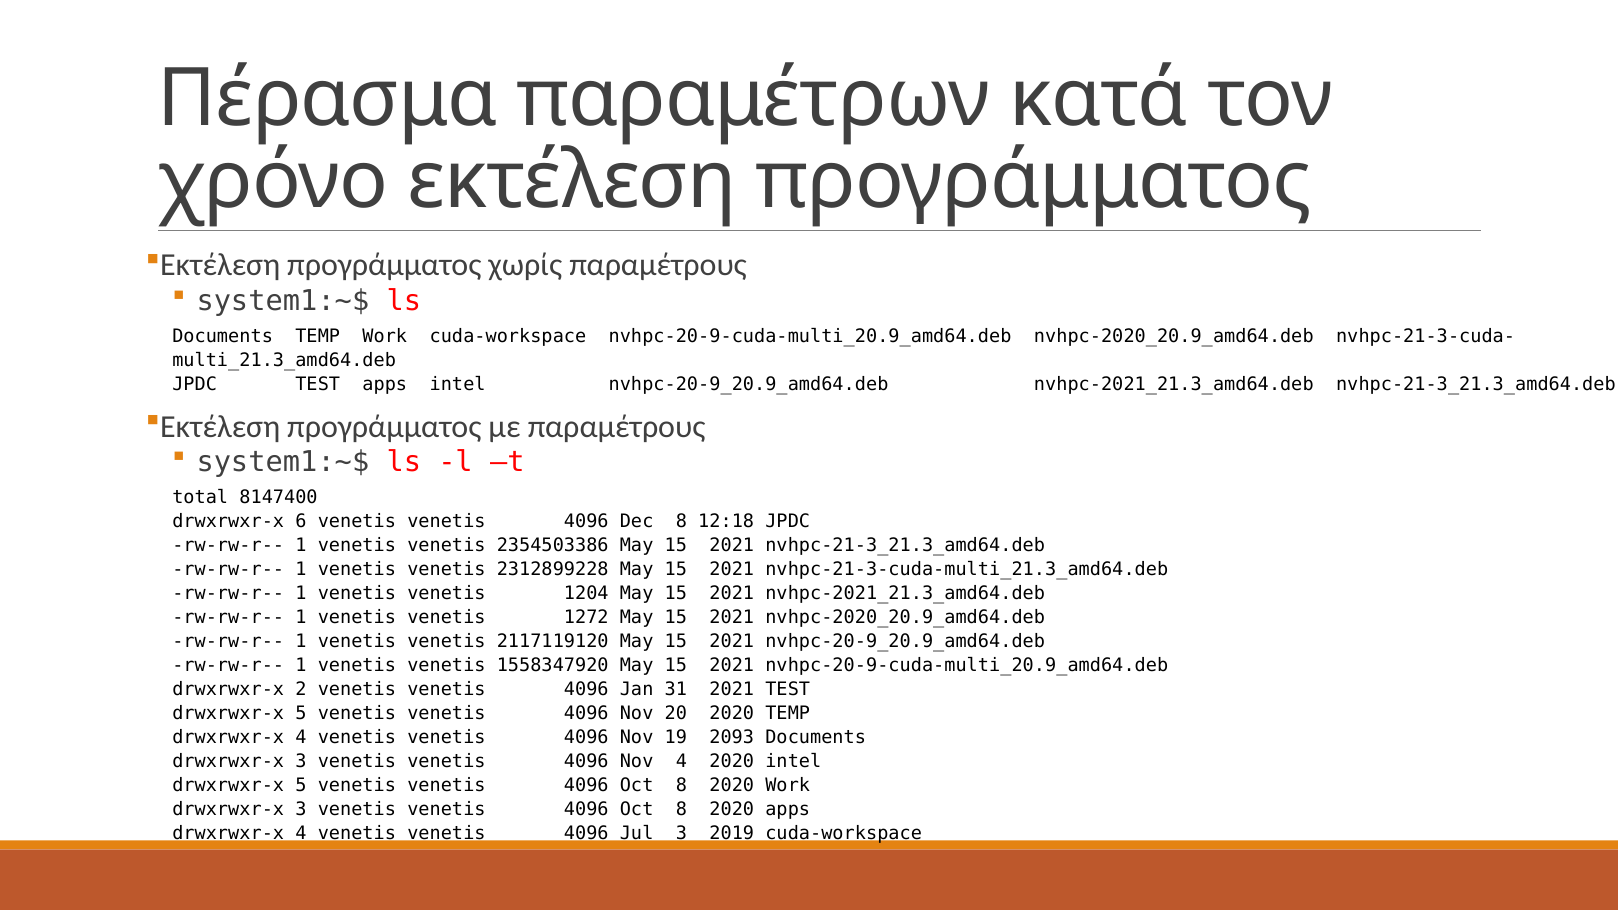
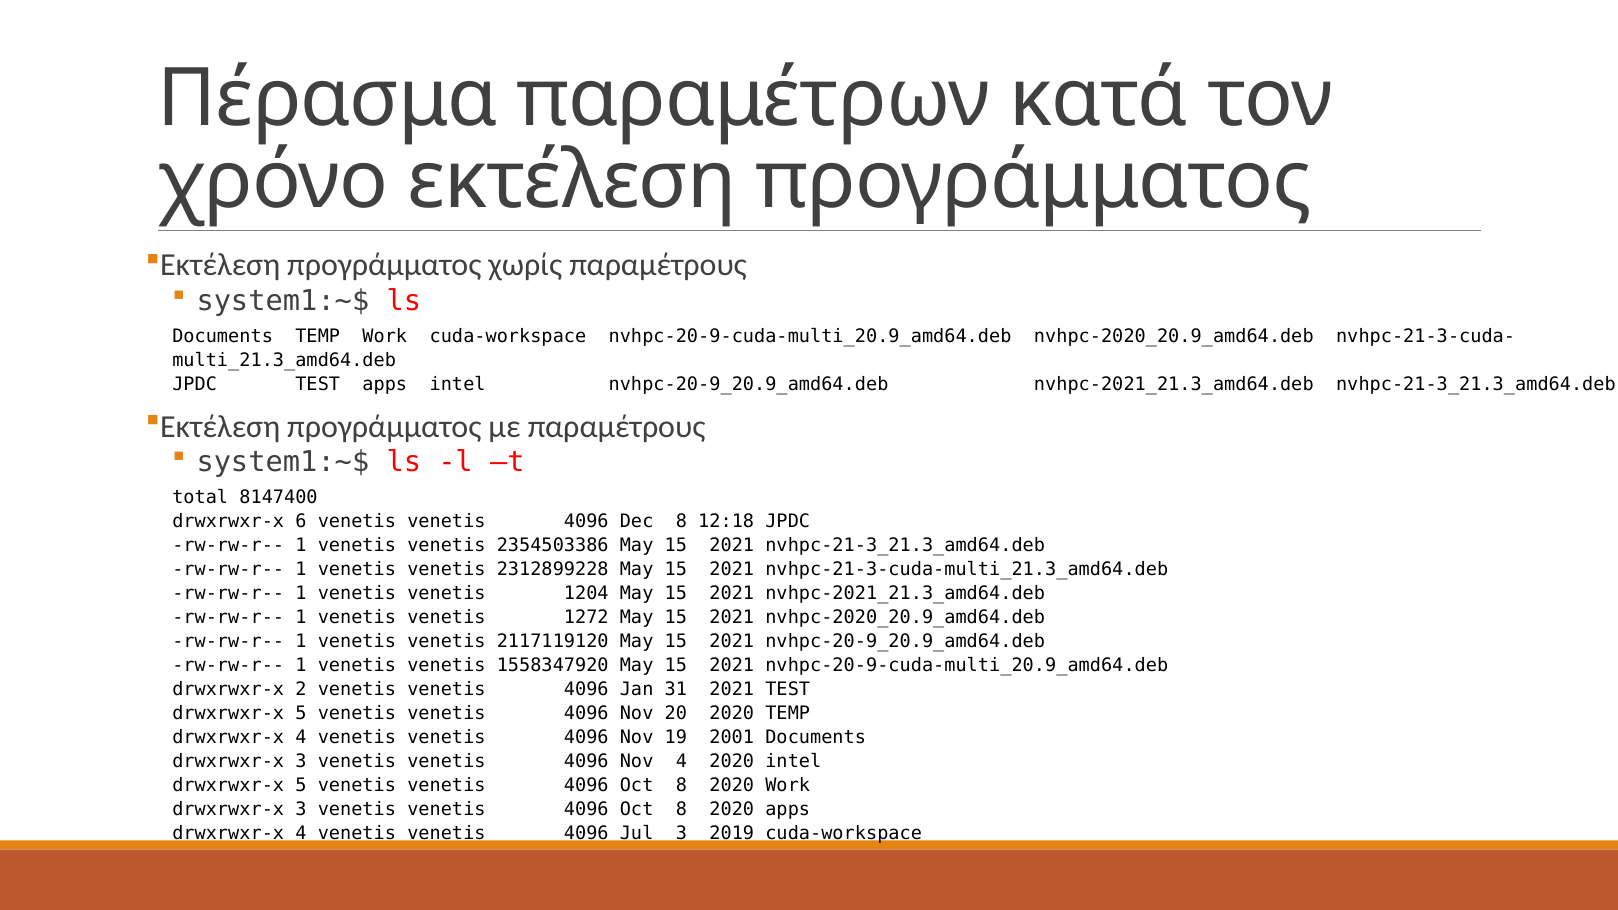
2093: 2093 -> 2001 (732, 738)
